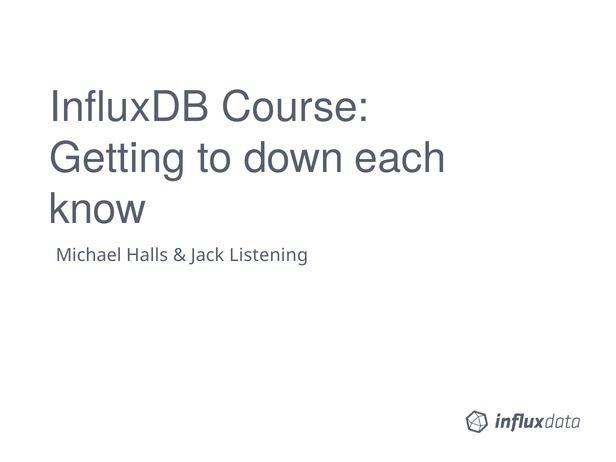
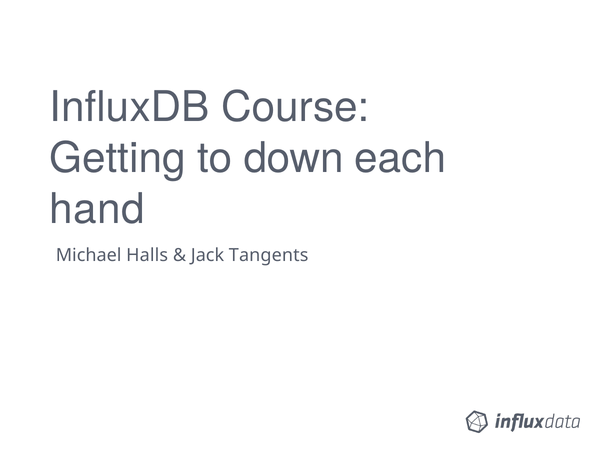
know: know -> hand (97, 209)
Listening: Listening -> Tangents (269, 255)
